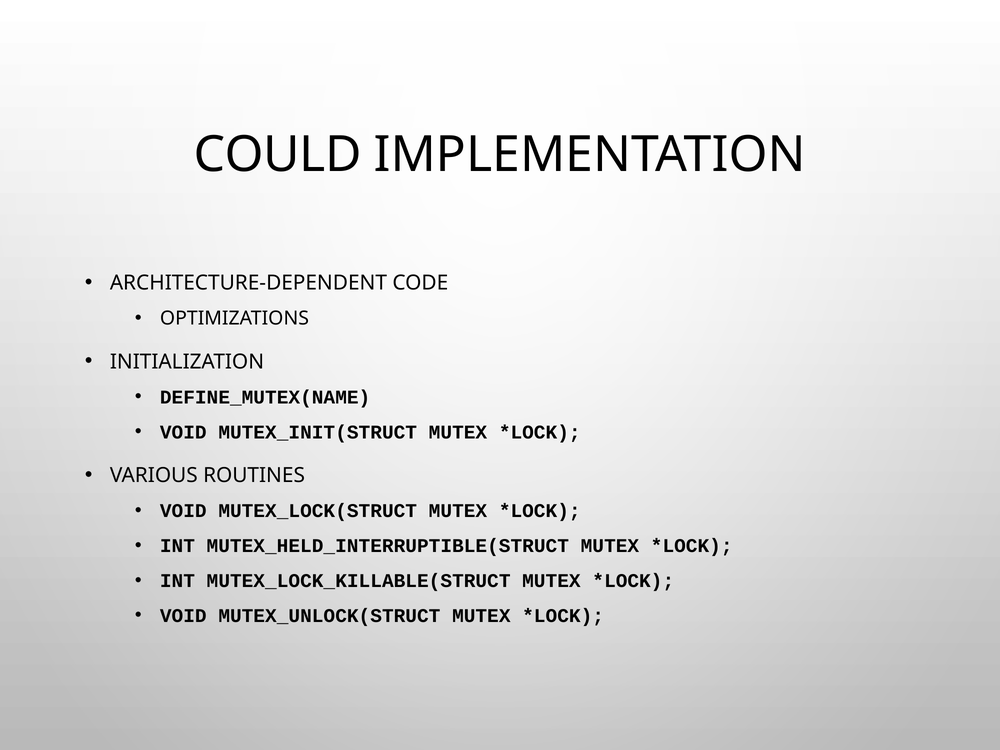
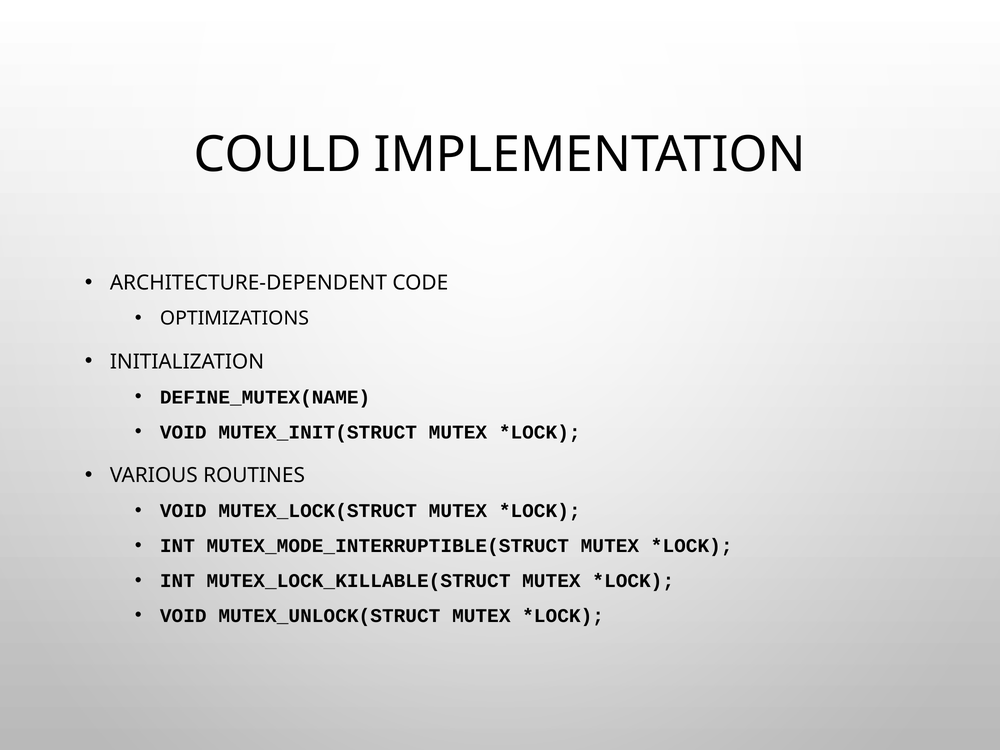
MUTEX_HELD_INTERRUPTIBLE(STRUCT: MUTEX_HELD_INTERRUPTIBLE(STRUCT -> MUTEX_MODE_INTERRUPTIBLE(STRUCT (388, 546)
